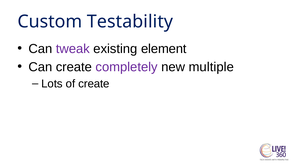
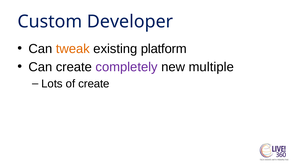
Testability: Testability -> Developer (130, 22)
tweak colour: purple -> orange (73, 48)
element: element -> platform (164, 48)
